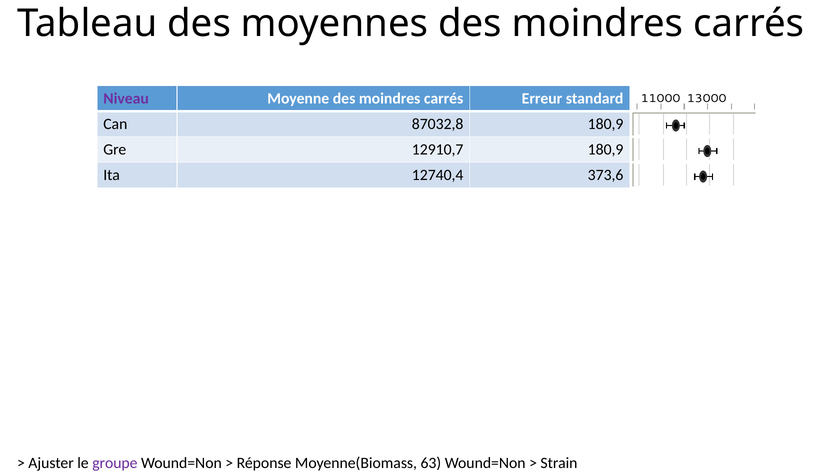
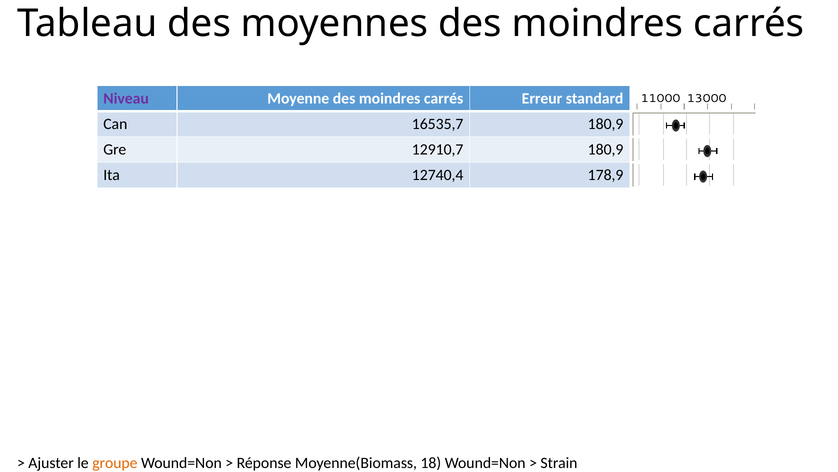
87032,8: 87032,8 -> 16535,7 (438, 124)
373,6: 373,6 -> 178,9 (606, 175)
groupe colour: purple -> orange (115, 463)
63: 63 -> 18 (431, 463)
